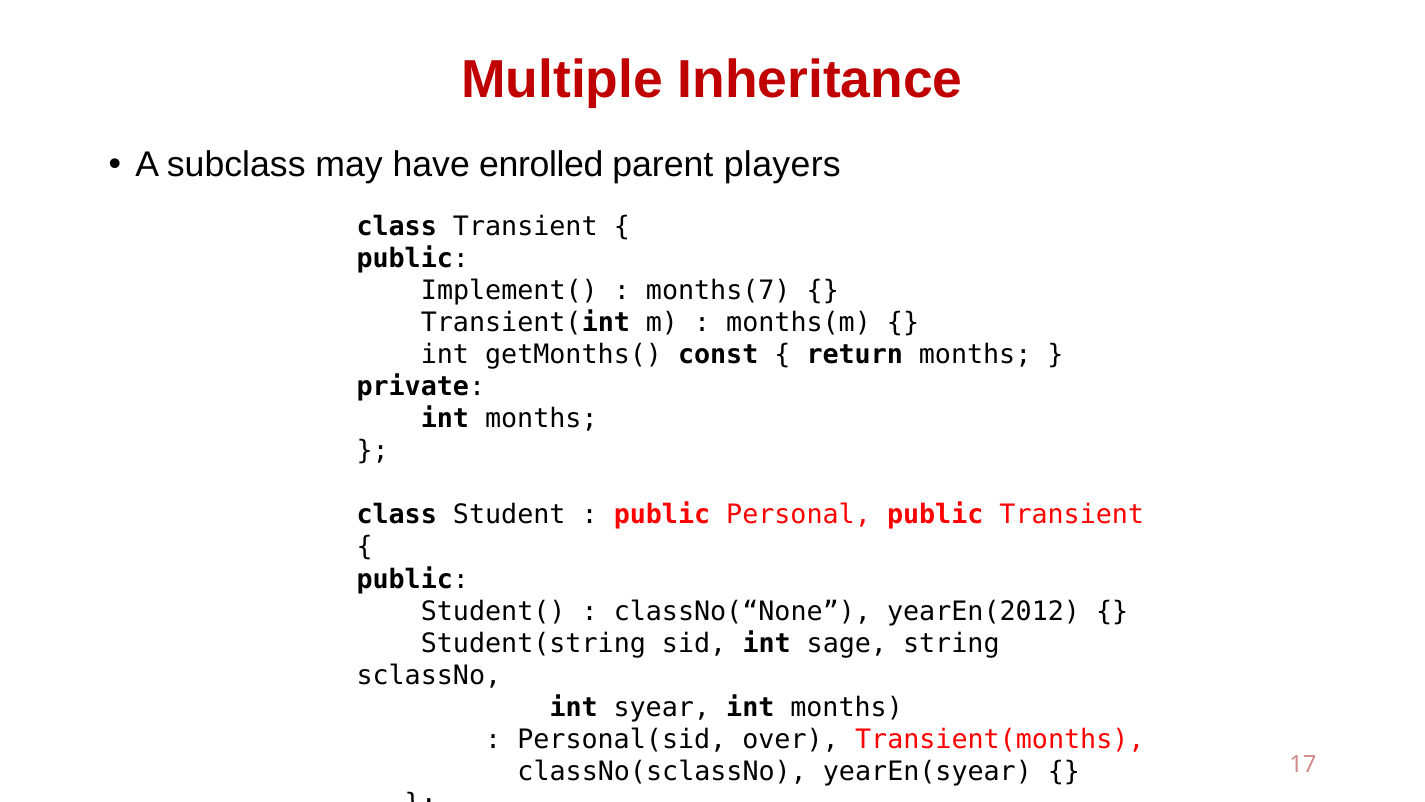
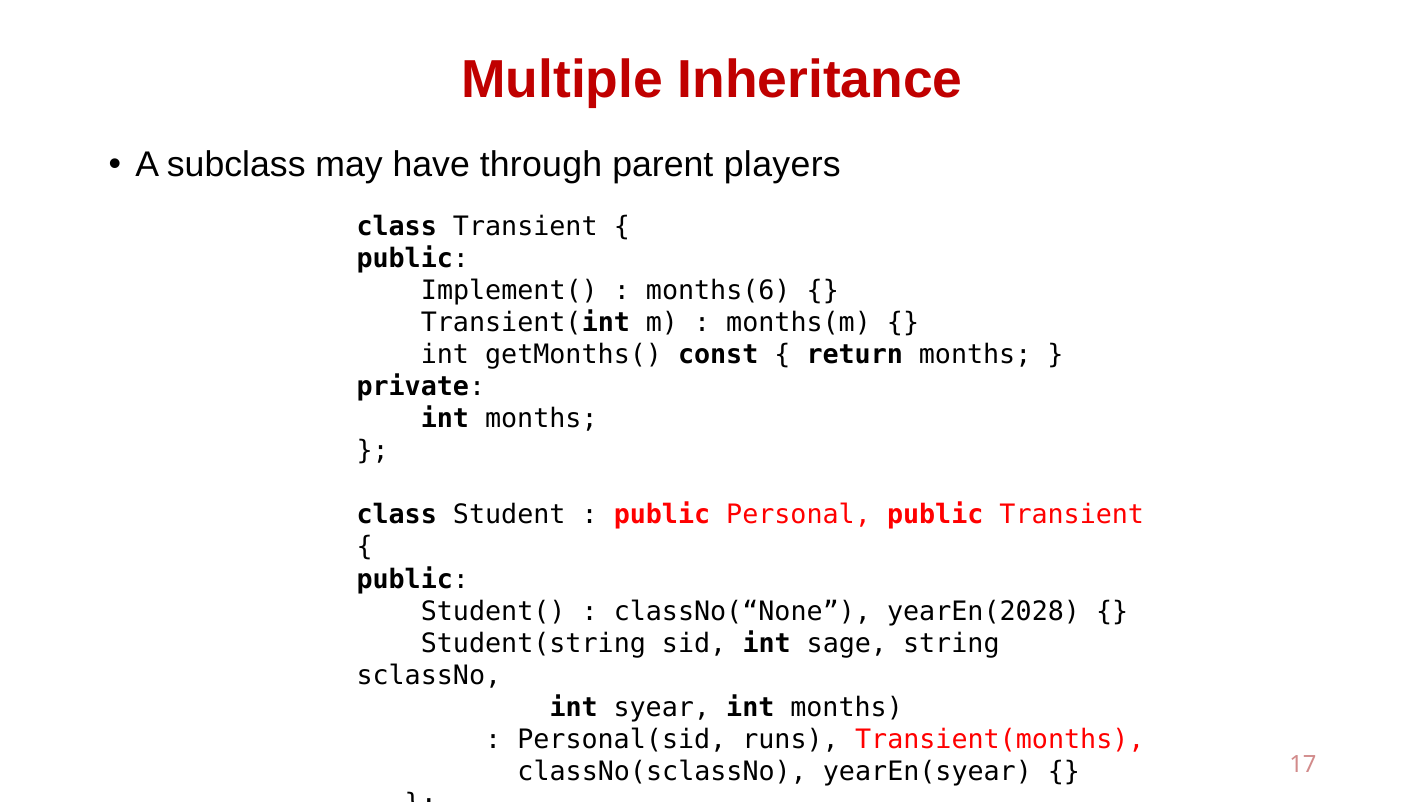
enrolled: enrolled -> through (541, 165)
months(7: months(7 -> months(6 (718, 290)
yearEn(2012: yearEn(2012 -> yearEn(2028 (984, 611)
over: over -> runs (791, 739)
